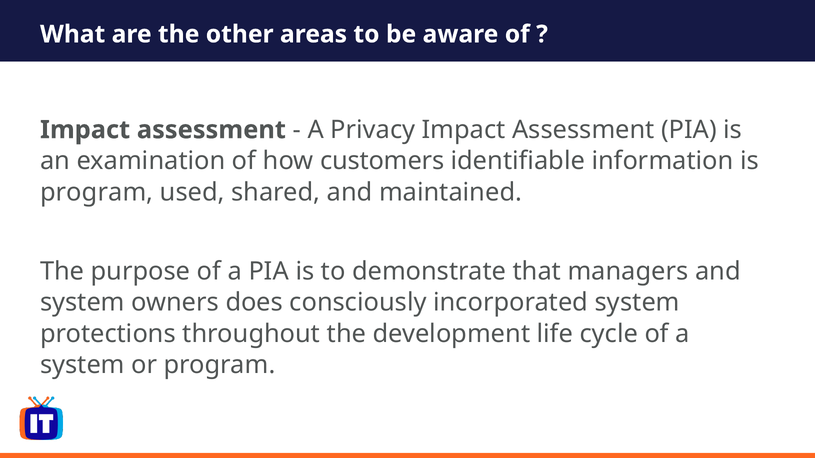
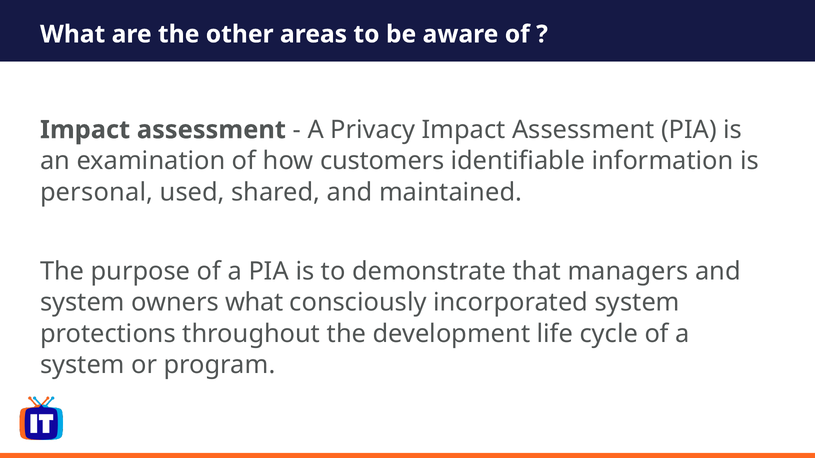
program: program -> personal (97, 192)
owners does: does -> what (254, 303)
